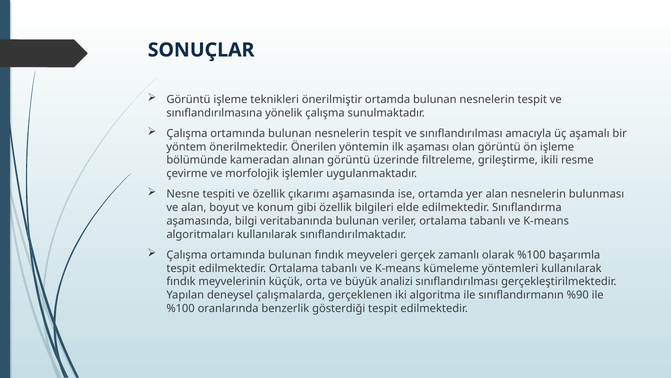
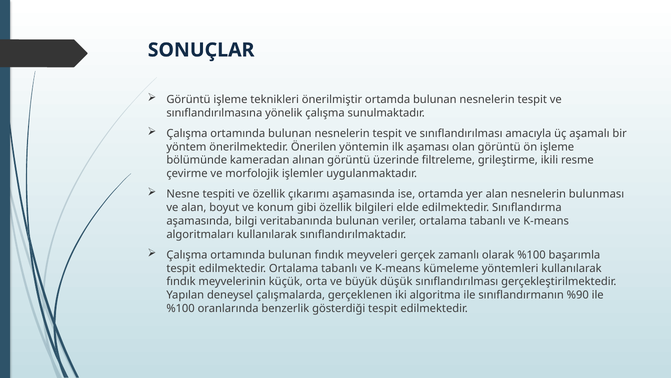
analizi: analizi -> düşük (396, 281)
